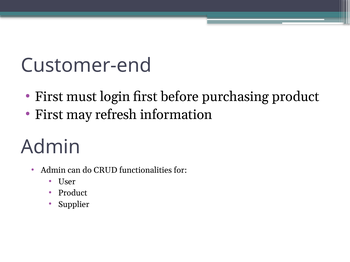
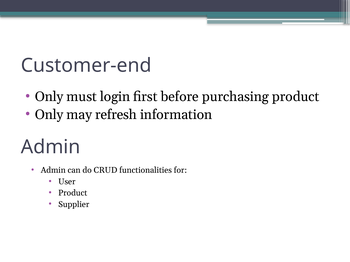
First: First -> Only (49, 97)
First: First -> Only (49, 115)
